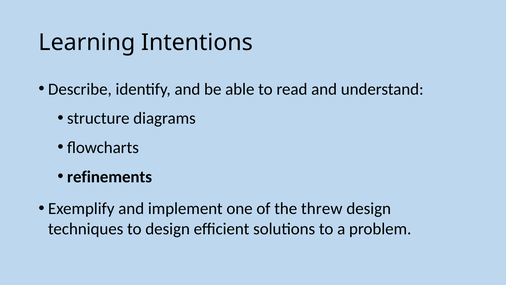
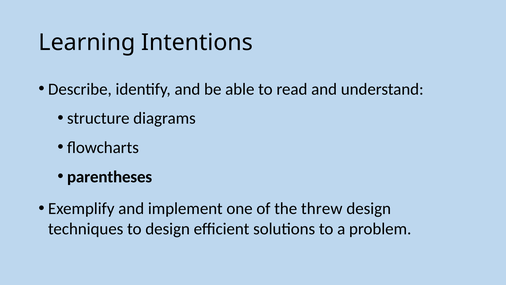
refinements: refinements -> parentheses (110, 177)
